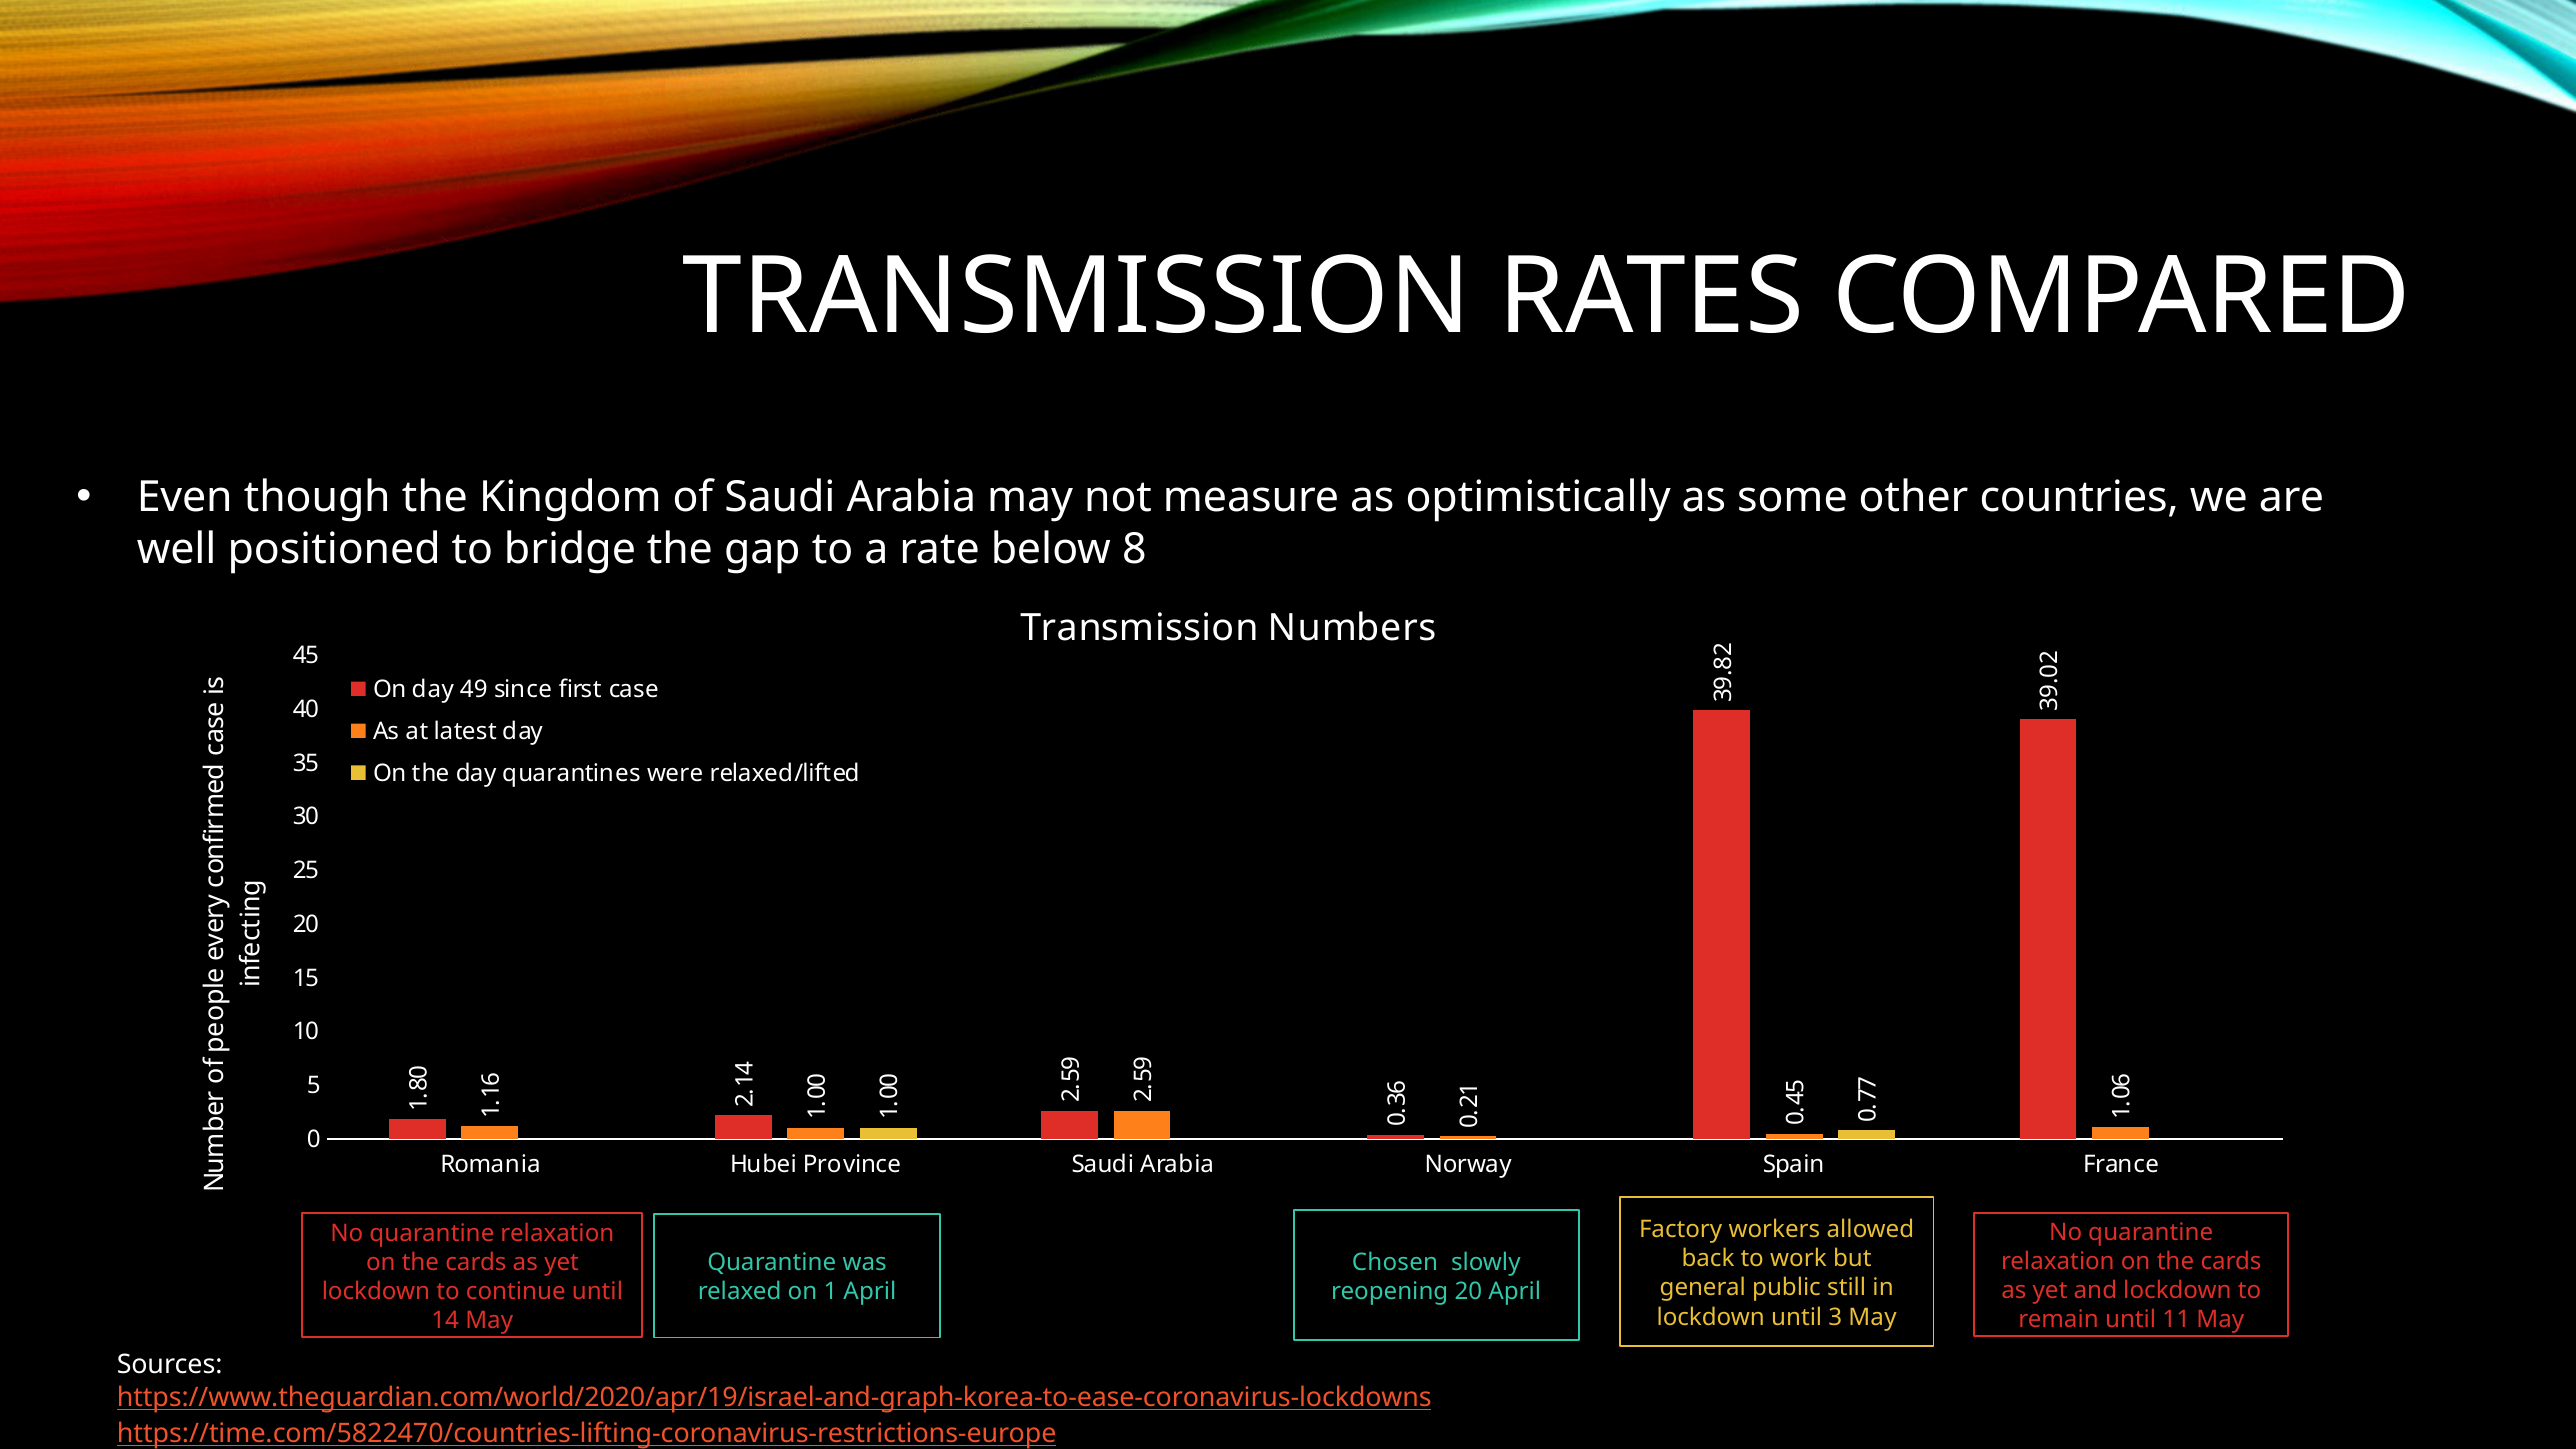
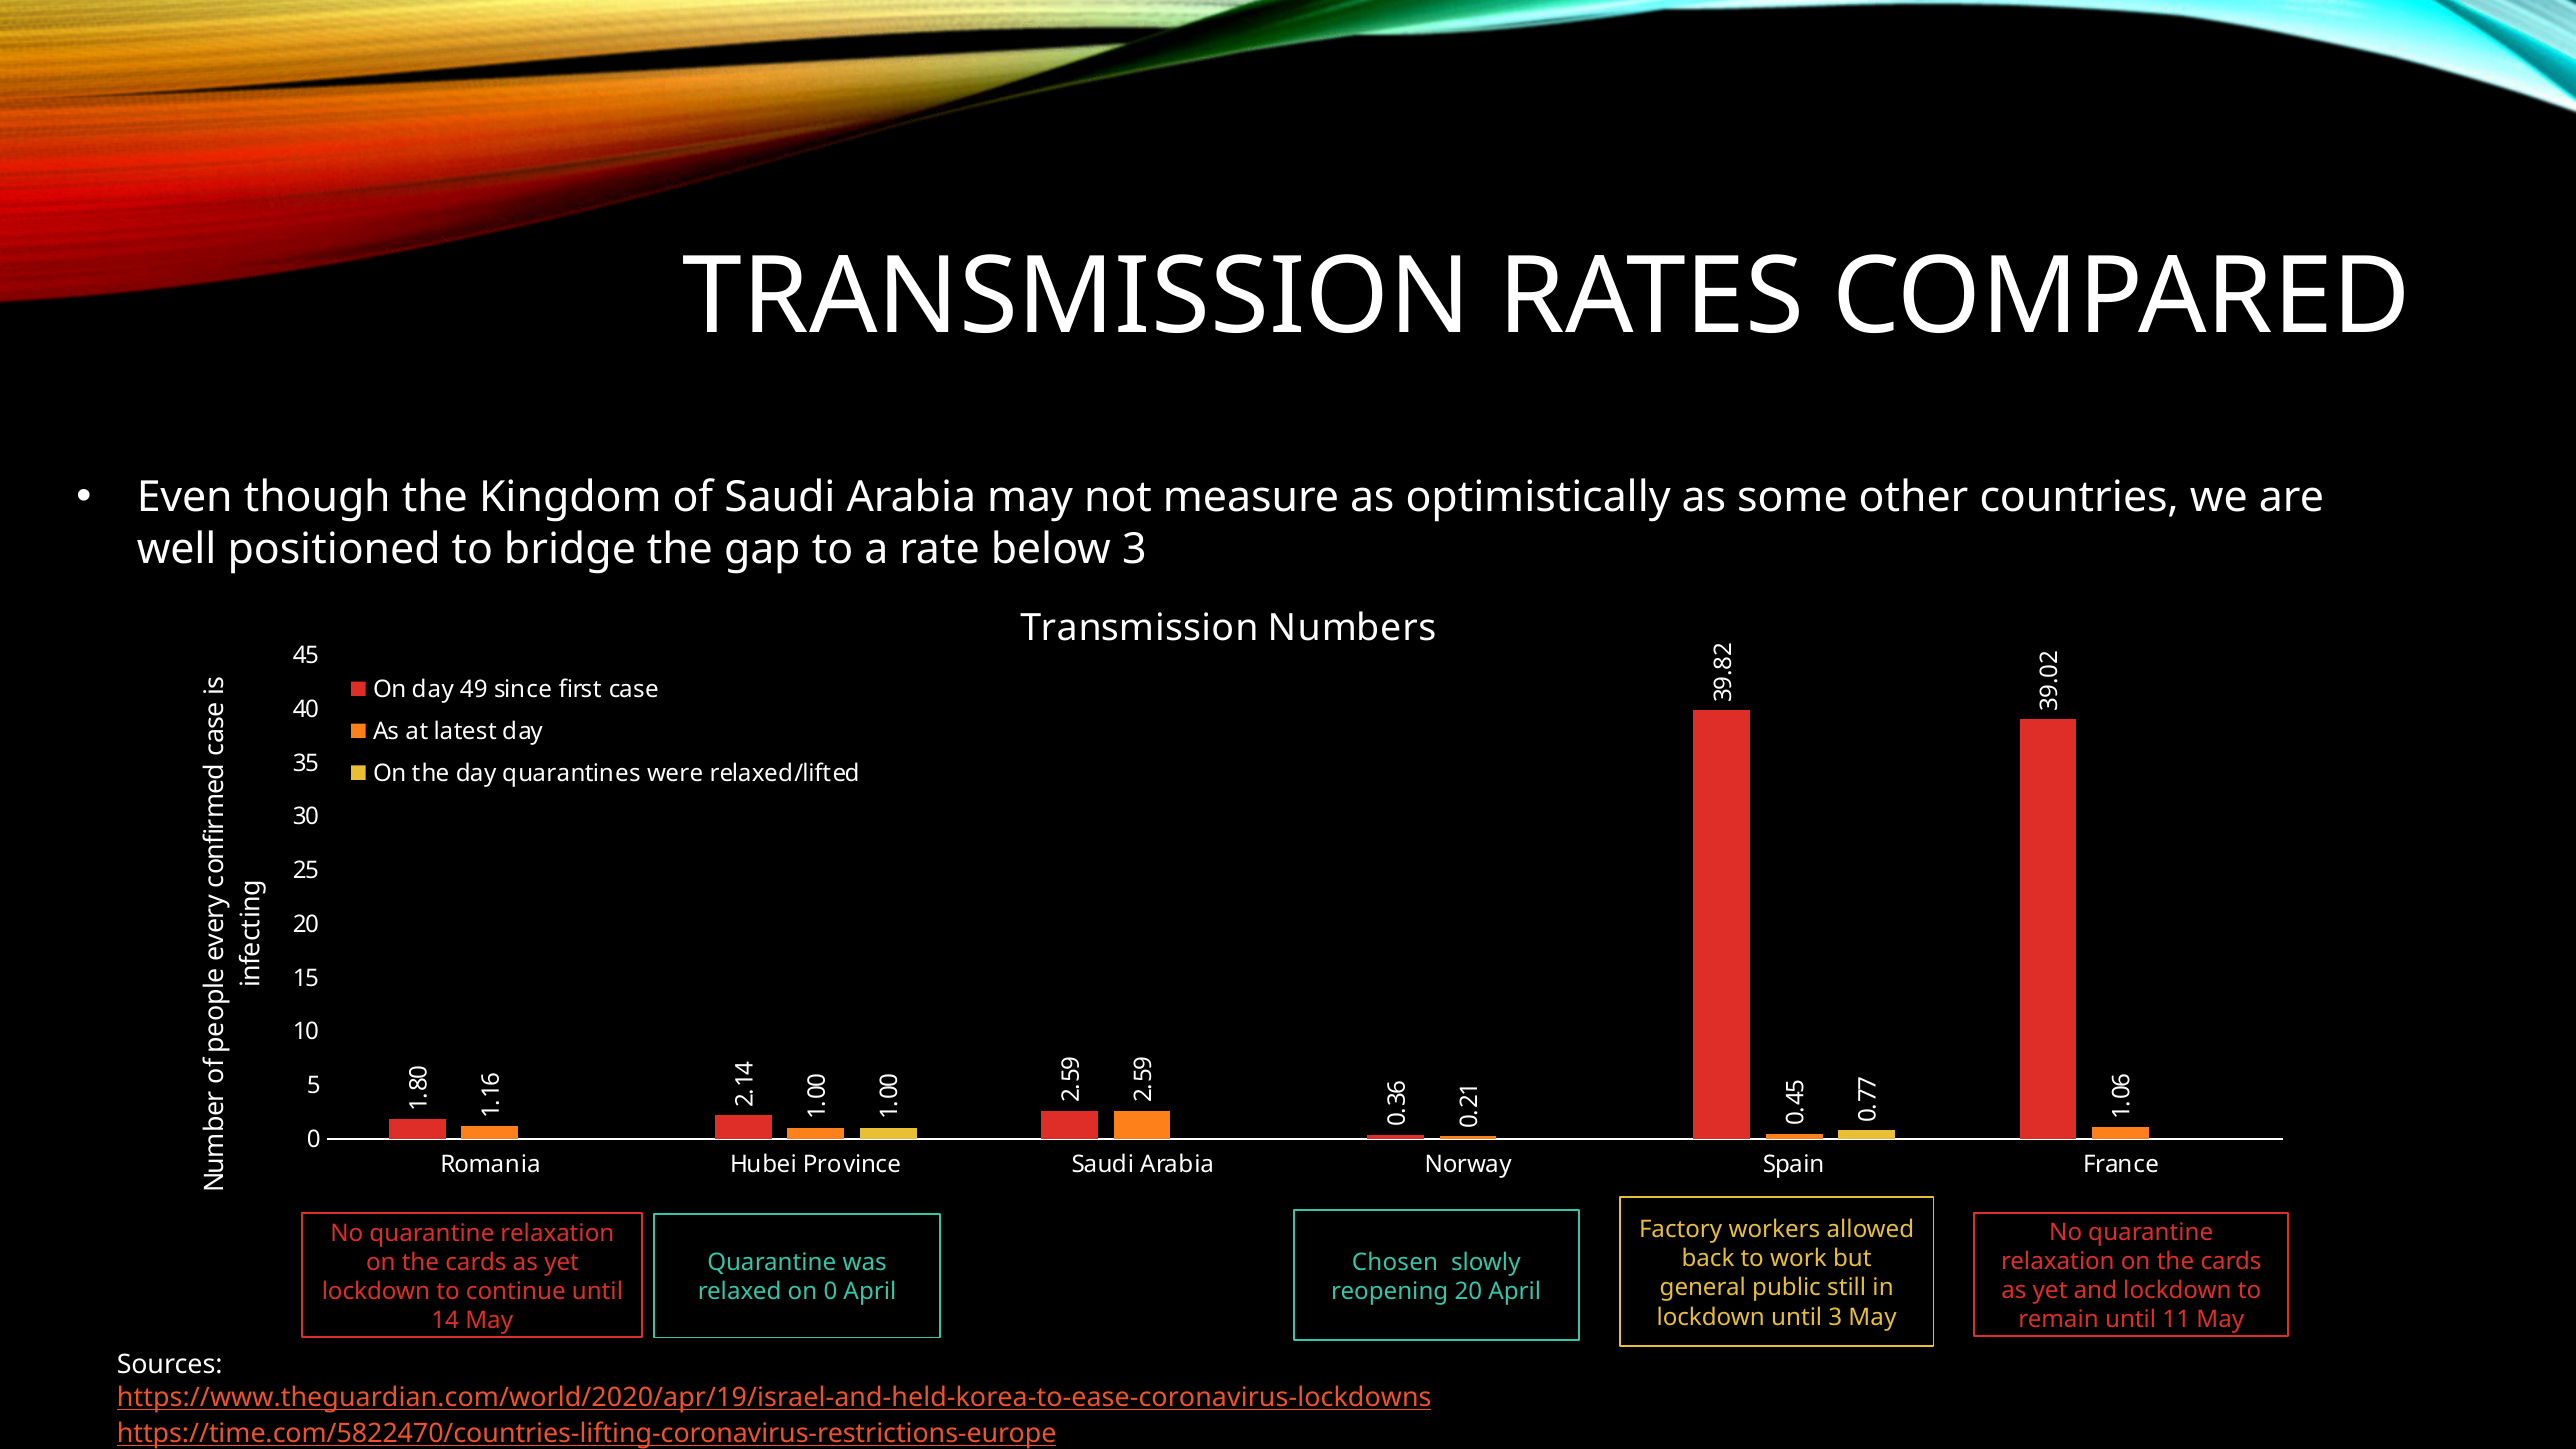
below 8: 8 -> 3 (1134, 549)
on 1: 1 -> 0 (830, 1292)
https://www.theguardian.com/world/2020/apr/19/israel-and-graph-korea-to-ease-coronavirus-lockdowns: https://www.theguardian.com/world/2020/apr/19/israel-and-graph-korea-to-ease-coronavirus-lockdowns -> https://www.theguardian.com/world/2020/apr/19/israel-and-held-korea-to-ease-coronavirus-lockdowns (774, 1397)
